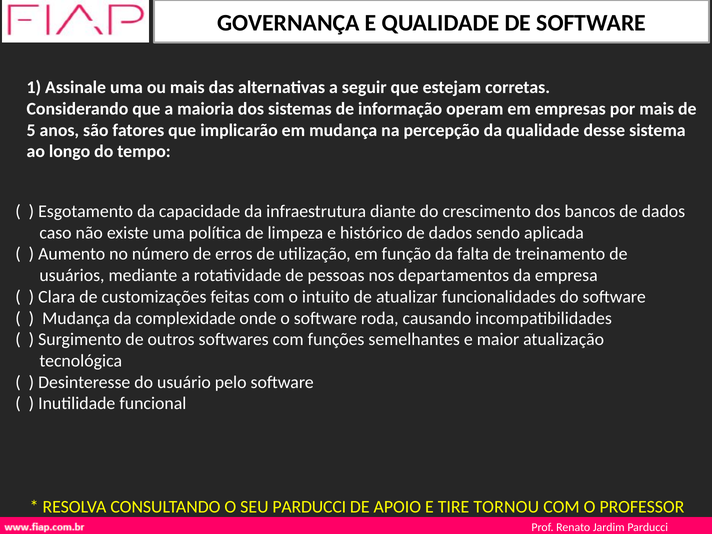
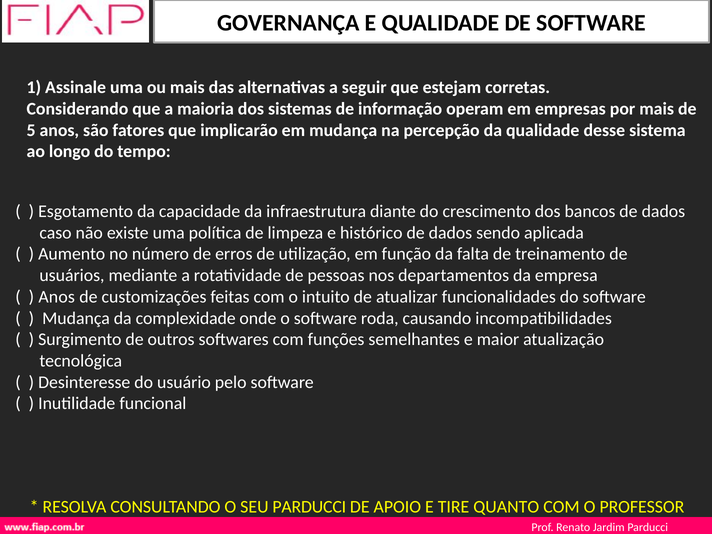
Clara: Clara -> Anos (57, 297)
TORNOU: TORNOU -> QUANTO (506, 507)
